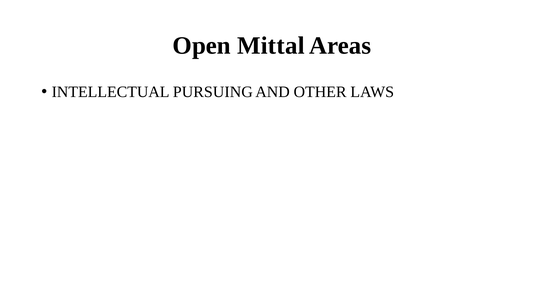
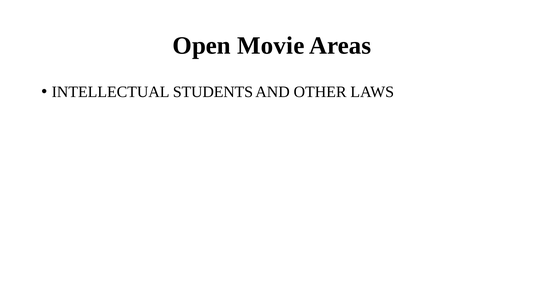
Mittal: Mittal -> Movie (271, 46)
PURSUING: PURSUING -> STUDENTS (213, 92)
